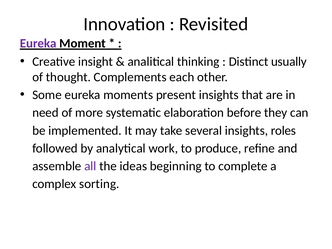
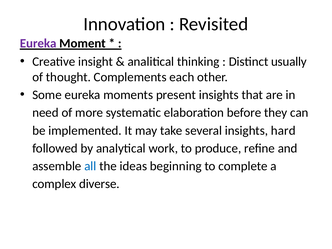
roles: roles -> hard (283, 131)
all colour: purple -> blue (90, 166)
sorting: sorting -> diverse (99, 184)
